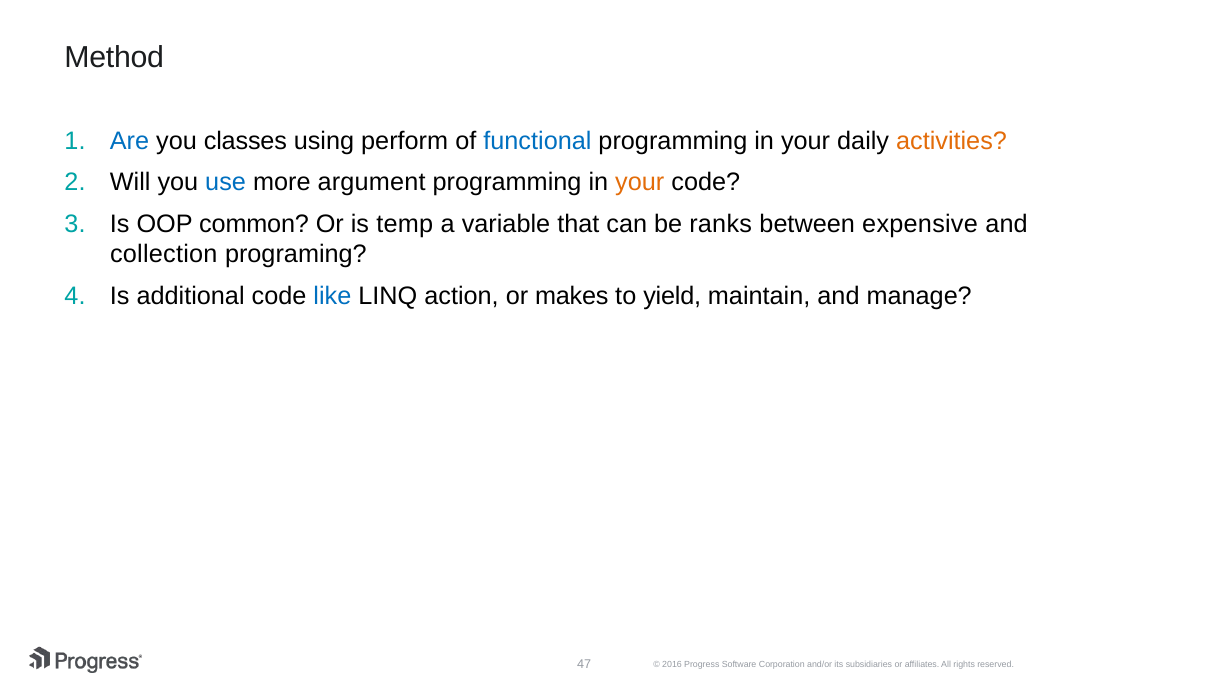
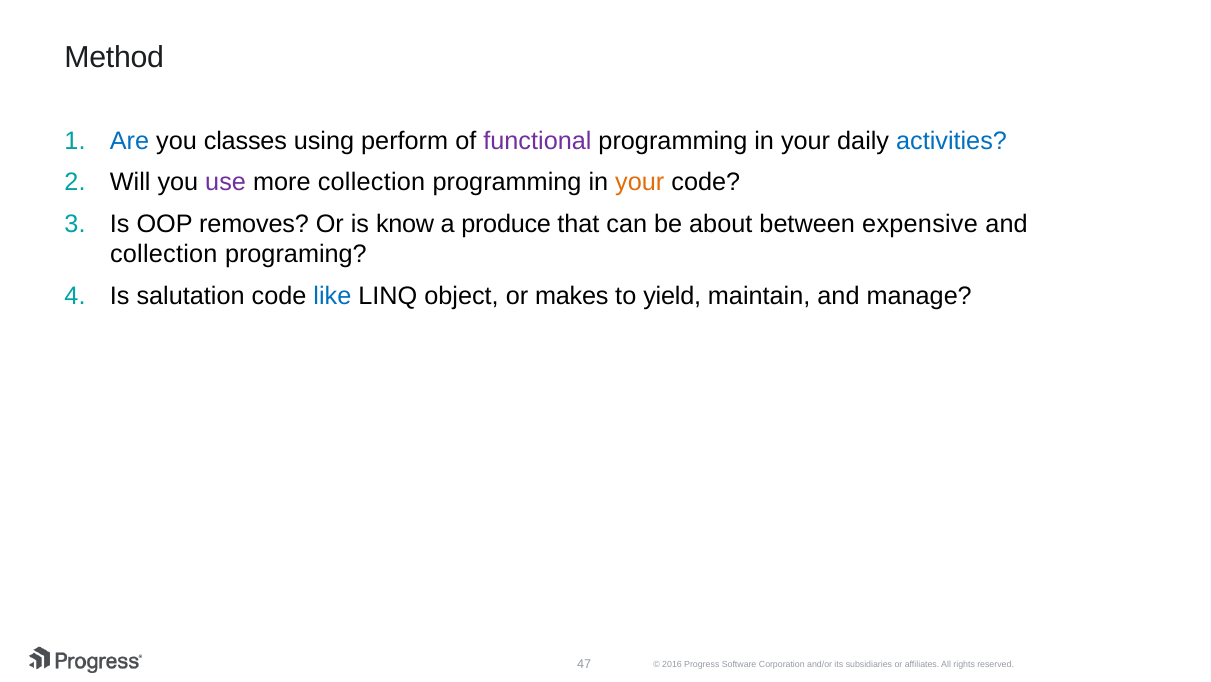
functional colour: blue -> purple (537, 141)
activities colour: orange -> blue (952, 141)
use colour: blue -> purple (226, 182)
more argument: argument -> collection (372, 182)
common: common -> removes (254, 224)
temp: temp -> know (405, 224)
variable: variable -> produce (506, 224)
ranks: ranks -> about (721, 224)
additional: additional -> salutation (191, 296)
action: action -> object (462, 296)
